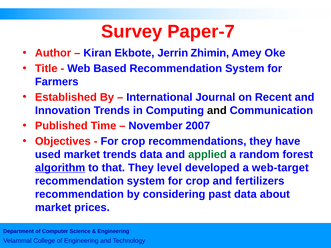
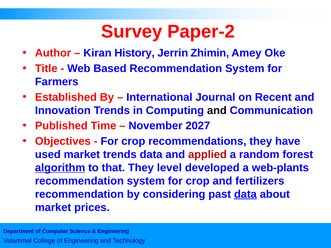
Paper-7: Paper-7 -> Paper-2 (201, 32)
Ekbote: Ekbote -> History (135, 53)
2007: 2007 -> 2027 (198, 126)
applied colour: green -> red (207, 155)
web-target: web-target -> web-plants (280, 168)
data underline: none -> present (245, 194)
